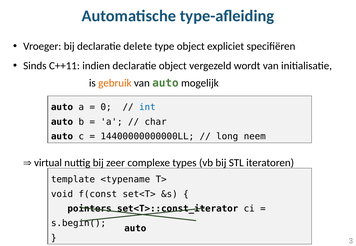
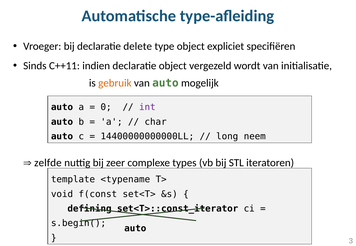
int colour: blue -> purple (147, 107)
virtual: virtual -> zelfde (48, 163)
pointers: pointers -> defining (90, 209)
